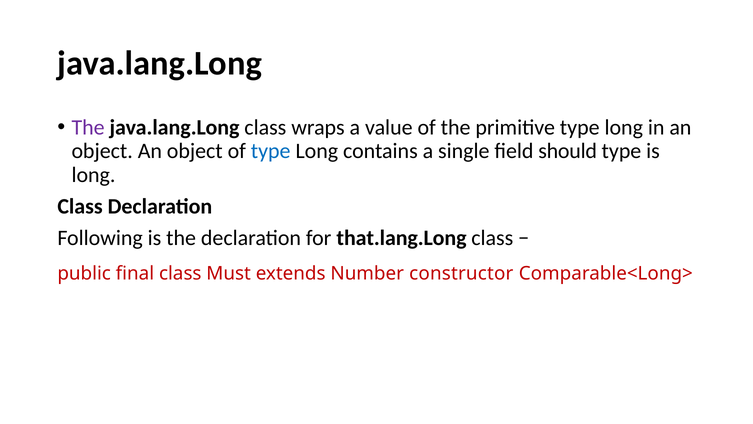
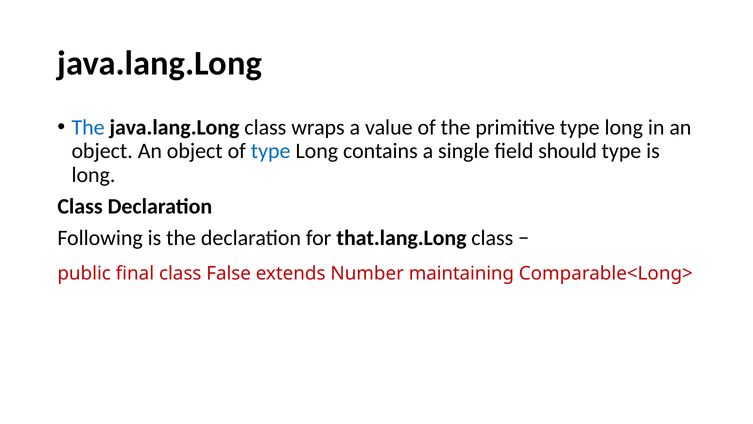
The colour: purple -> blue (88, 127)
Must: Must -> False (229, 273)
constructor: constructor -> maintaining (461, 273)
